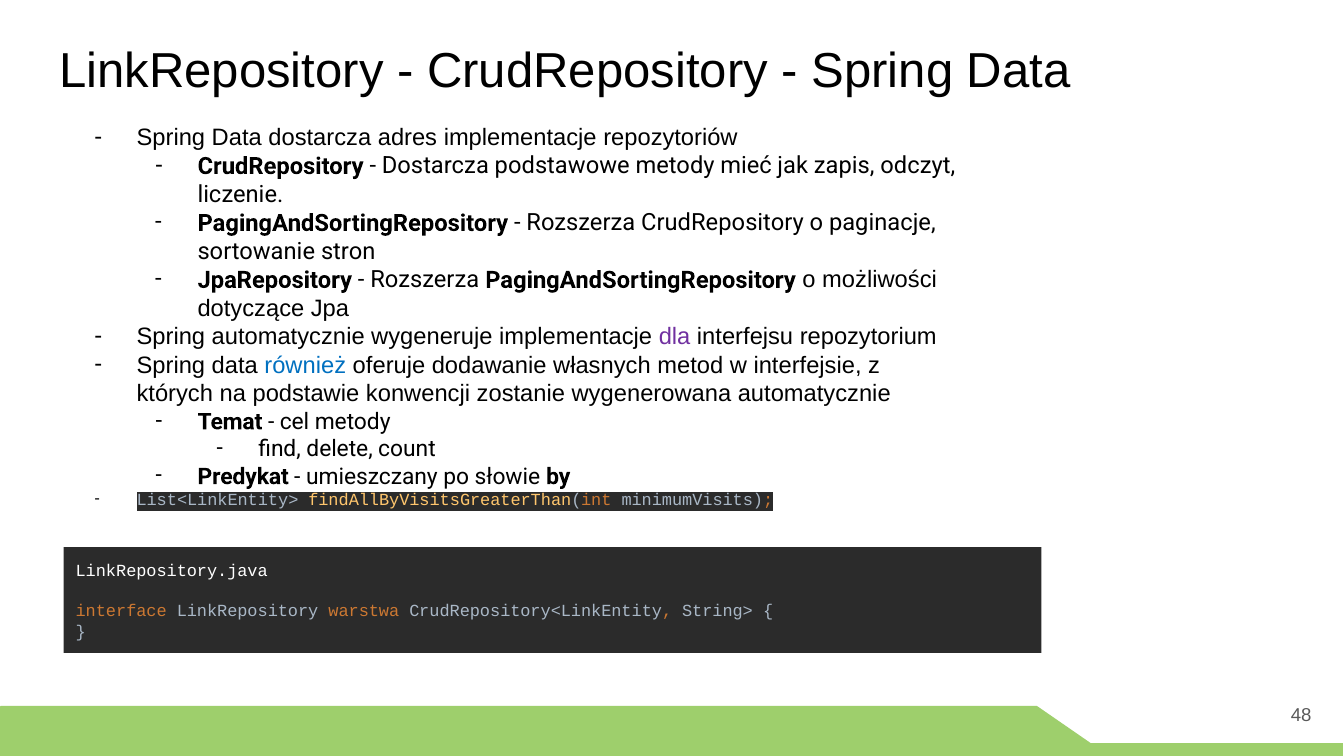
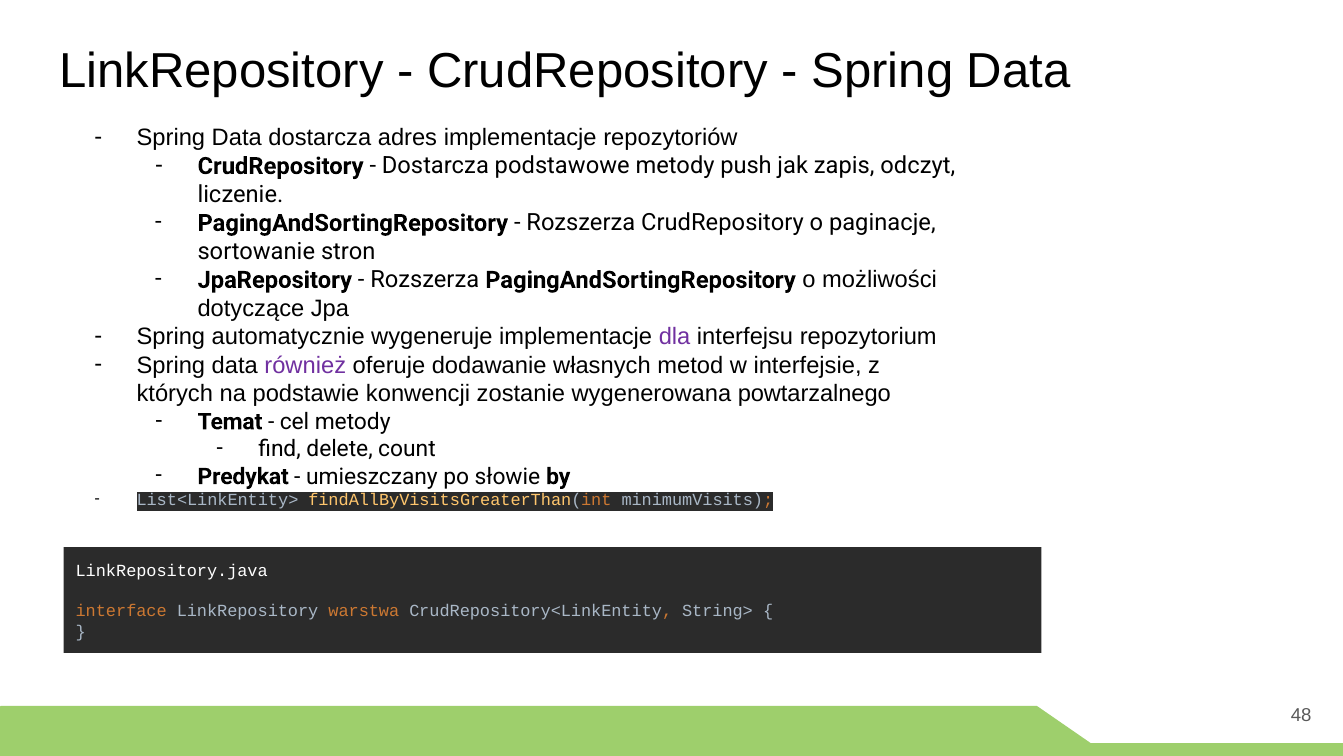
mieć: mieć -> push (746, 166)
również colour: blue -> purple (305, 365)
wygenerowana automatycznie: automatycznie -> powtarzalnego (814, 394)
